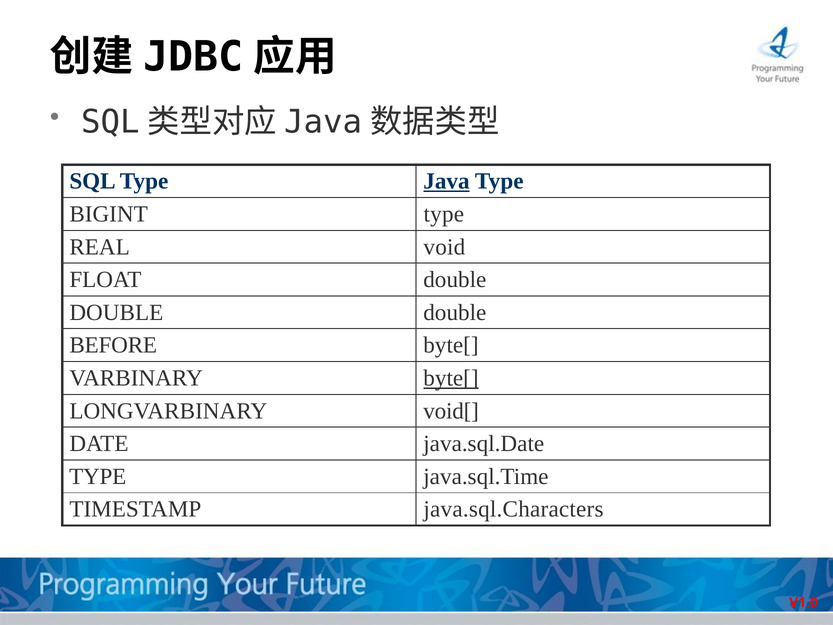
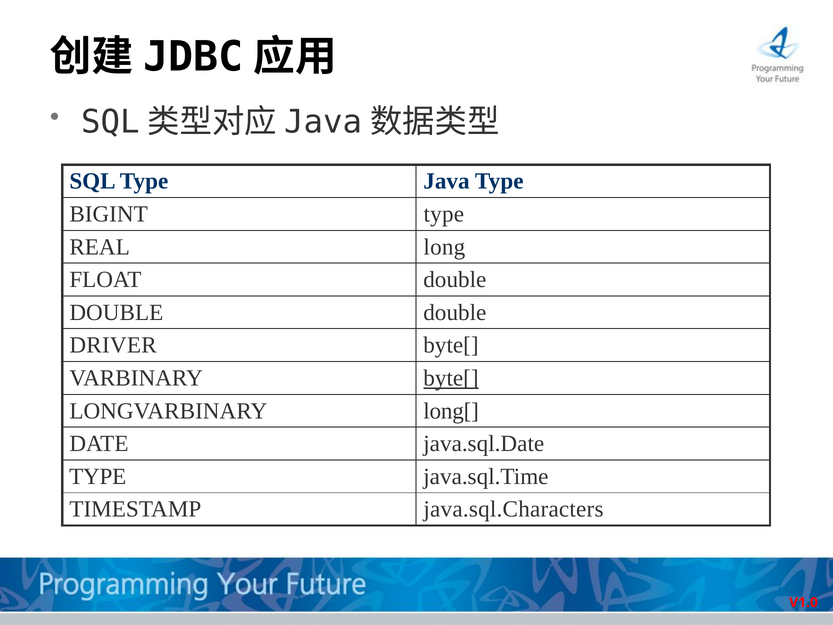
Java underline: present -> none (446, 181)
void: void -> long (444, 247)
BEFORE: BEFORE -> DRIVER (113, 345)
void[: void[ -> long[ (451, 411)
